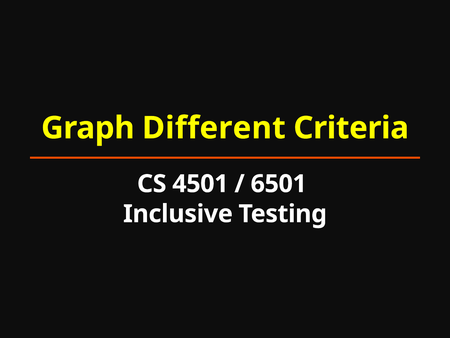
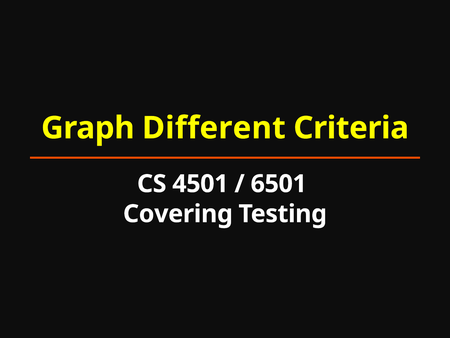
Inclusive: Inclusive -> Covering (178, 214)
